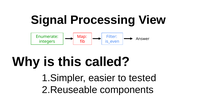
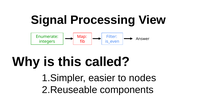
tested: tested -> nodes (143, 78)
